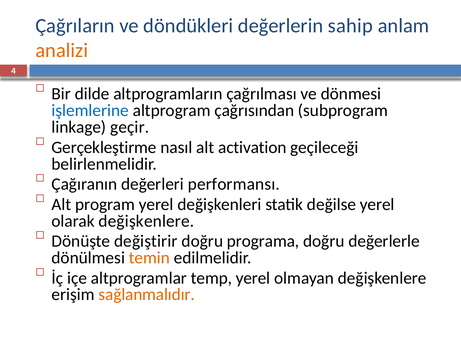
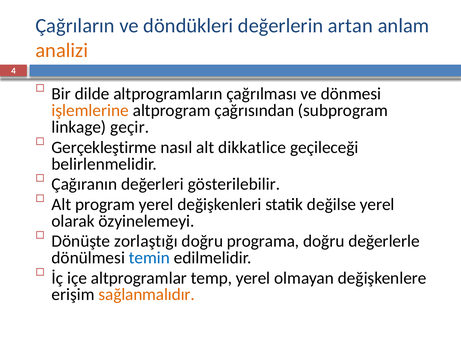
sahip: sahip -> artan (350, 26)
işlemlerine colour: blue -> orange (90, 110)
activation: activation -> dikkatlice (252, 147)
performansı: performansı -> gösterilebilir (234, 184)
olarak değişkenlere: değişkenlere -> özyinelemeyi (147, 221)
değiştirir: değiştirir -> zorlaştığı (146, 241)
temin colour: orange -> blue (149, 258)
